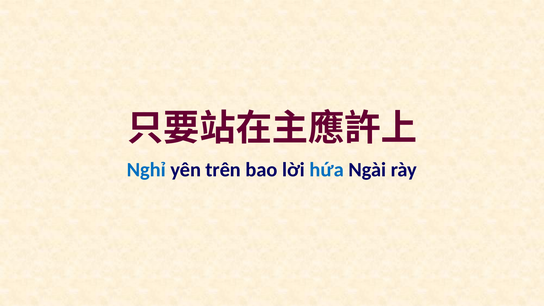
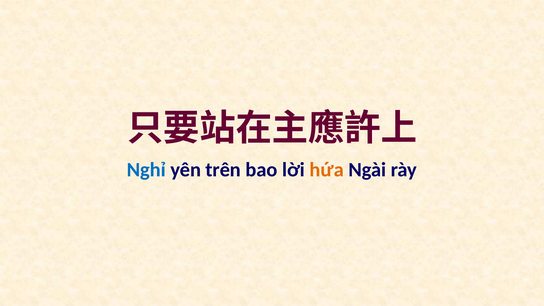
hứa colour: blue -> orange (327, 170)
